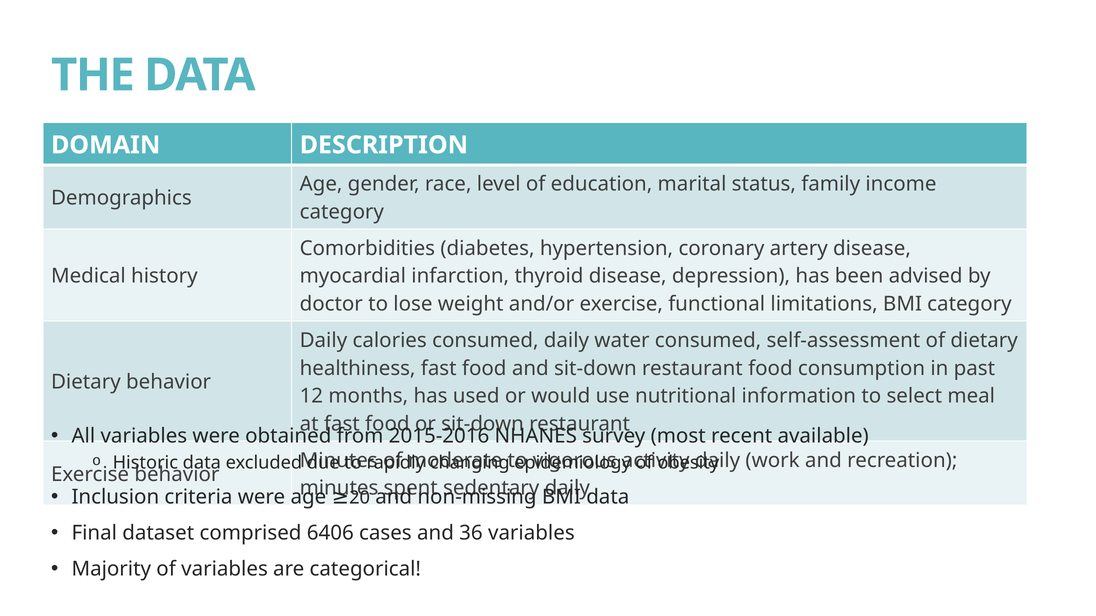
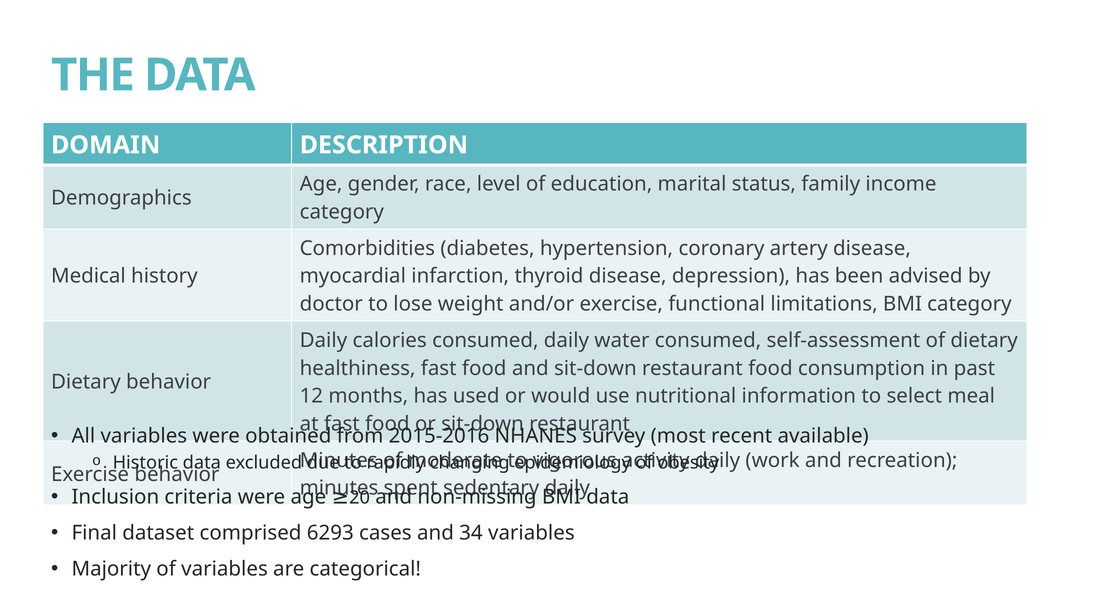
6406: 6406 -> 6293 (330, 533)
36: 36 -> 34 (471, 533)
